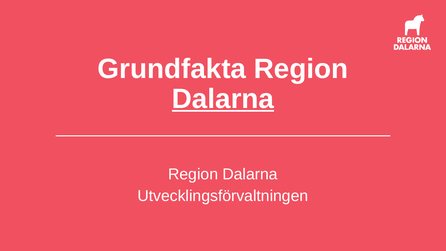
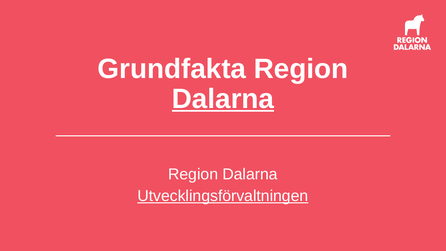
Utvecklingsförvaltningen underline: none -> present (223, 196)
